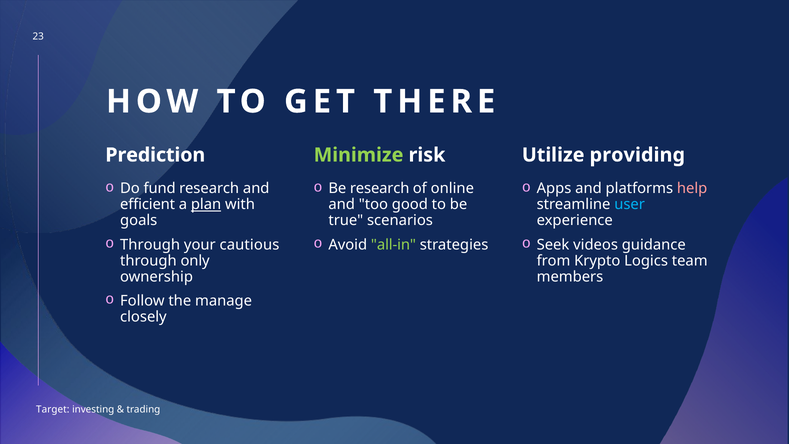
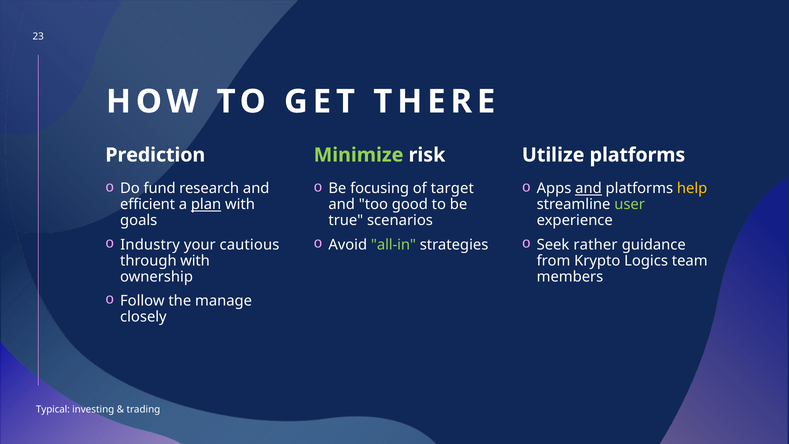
Utilize providing: providing -> platforms (637, 155)
Be research: research -> focusing (380, 188)
online: online -> target (452, 188)
and underline: none -> present (589, 188)
help colour: pink -> yellow (692, 188)
user colour: light blue -> light green (630, 204)
Through: Through -> Industry (150, 245)
videos: videos -> rather (595, 245)
through only: only -> with (195, 261)
Target: Target -> Typical (53, 409)
